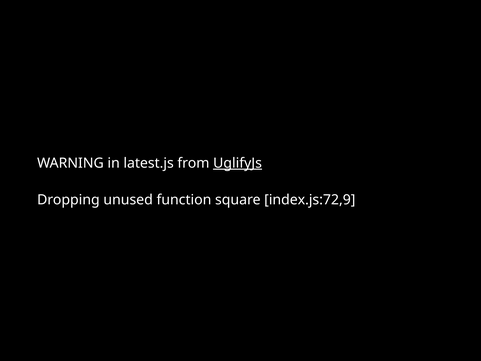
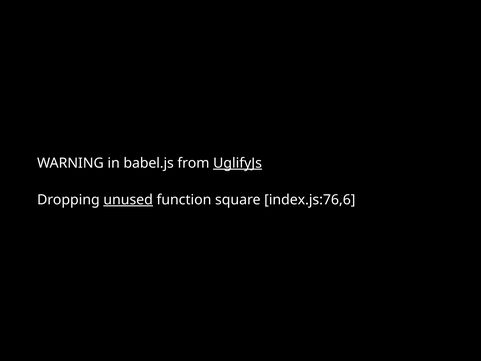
latest.js: latest.js -> babel.js (149, 163)
unused underline: none -> present (128, 200)
index.js:72,9: index.js:72,9 -> index.js:76,6 (310, 200)
